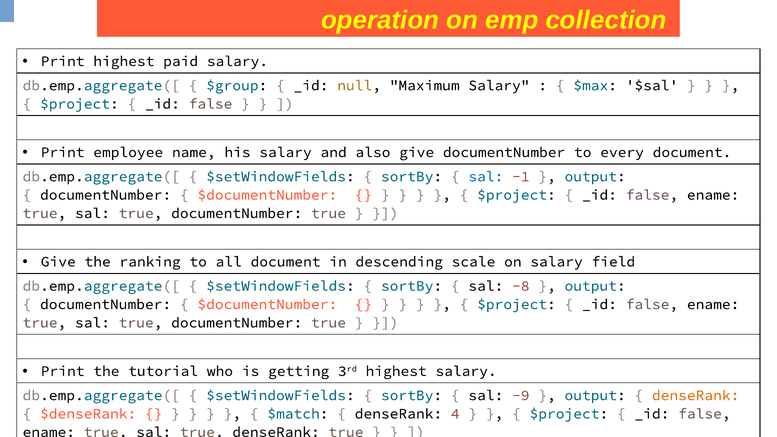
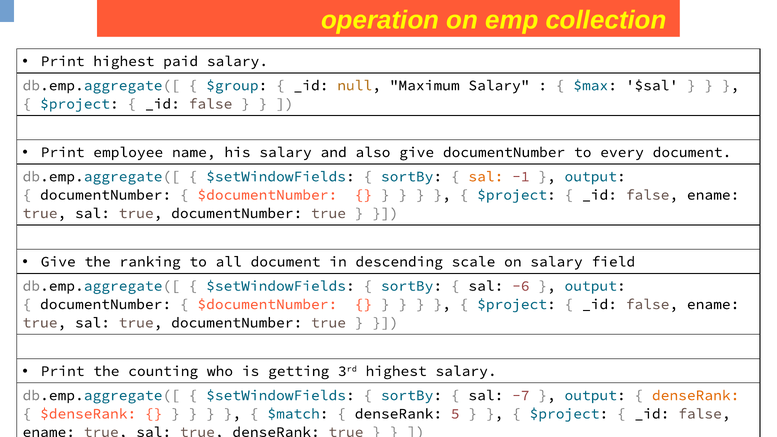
sal colour: blue -> orange (486, 177)
-8: -8 -> -6 (521, 286)
tutorial: tutorial -> counting (163, 371)
-9: -9 -> -7 (521, 395)
4: 4 -> 5 (455, 414)
